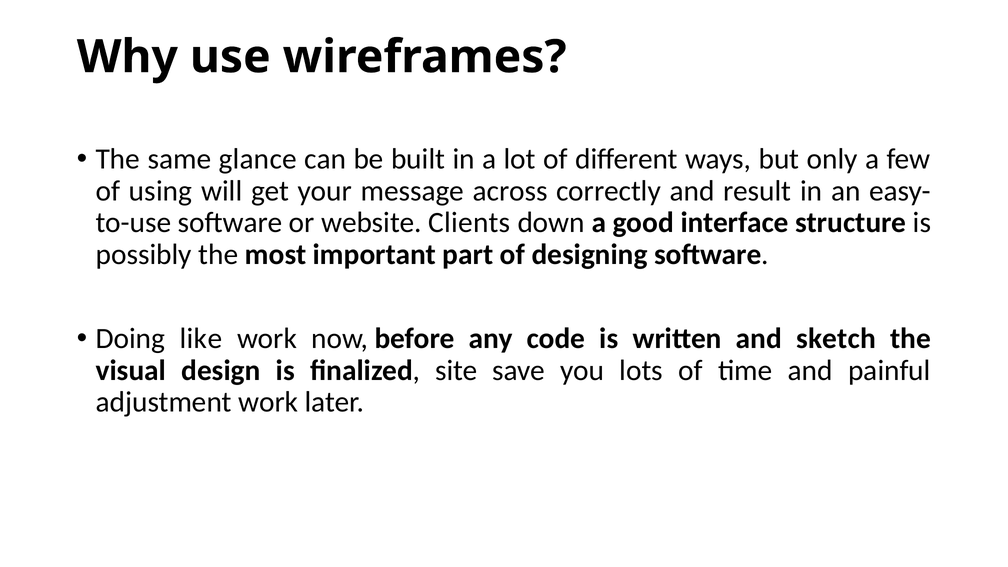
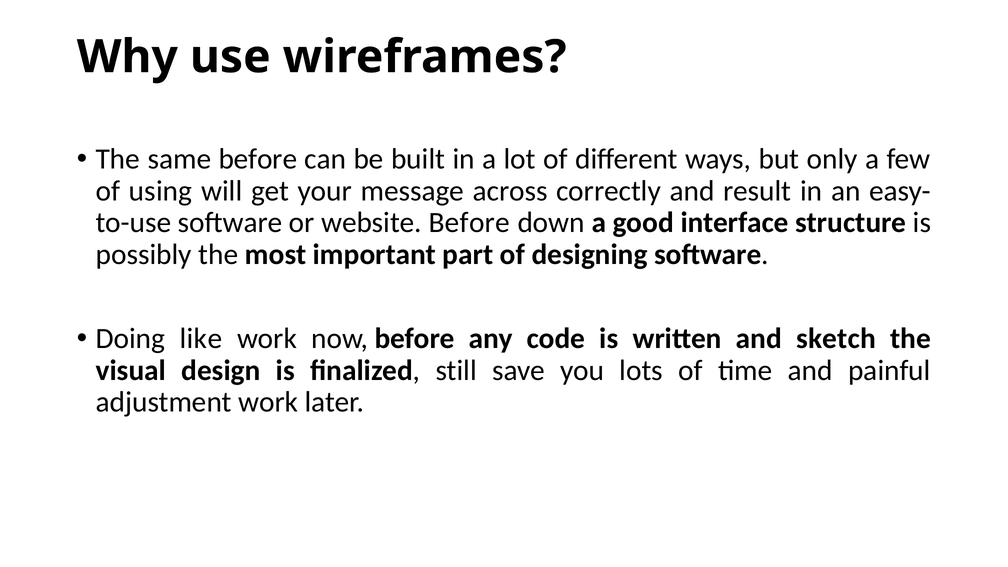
same glance: glance -> before (258, 159)
website Clients: Clients -> Before (469, 223)
site: site -> still (456, 370)
